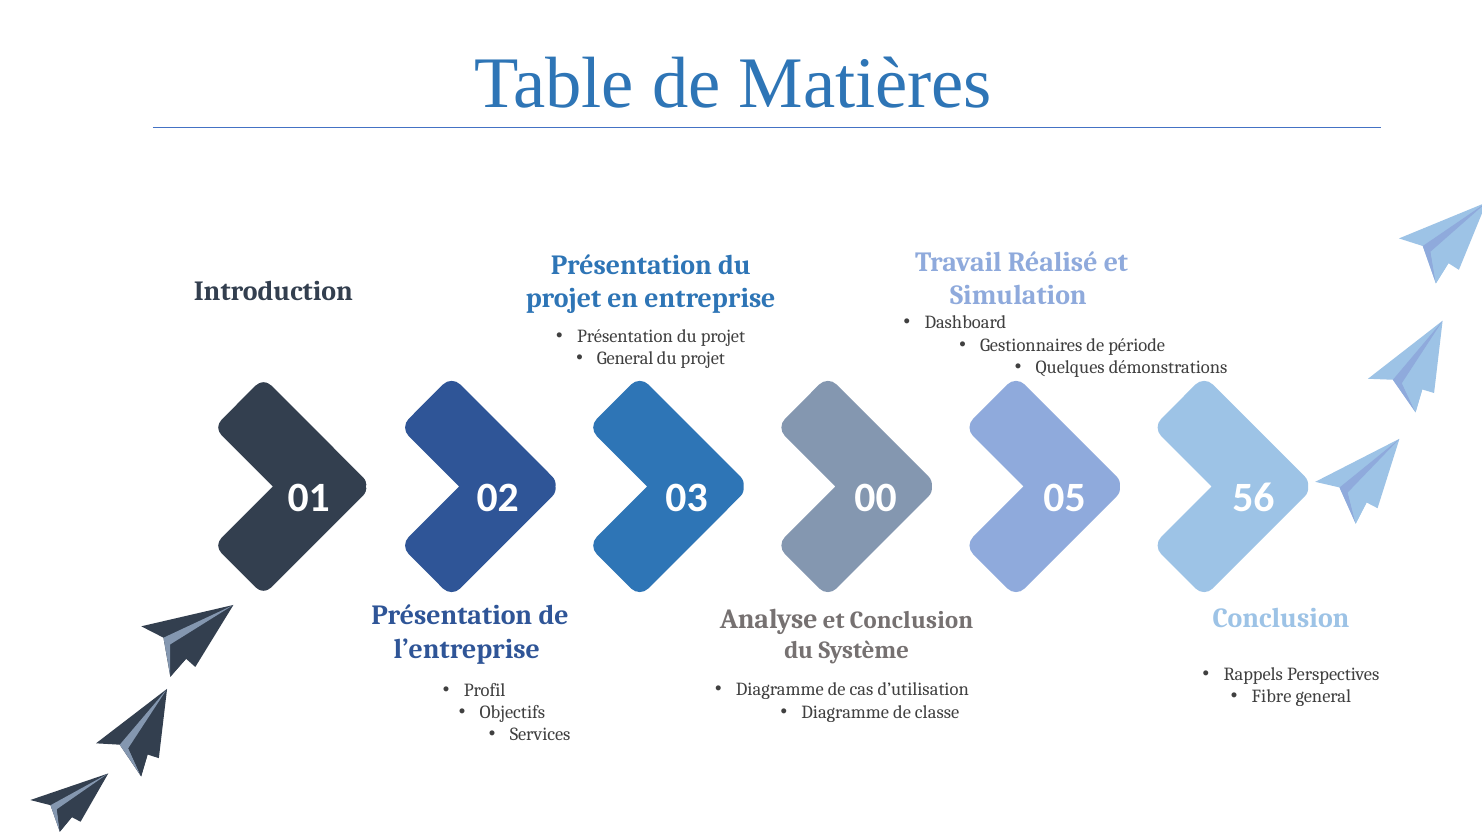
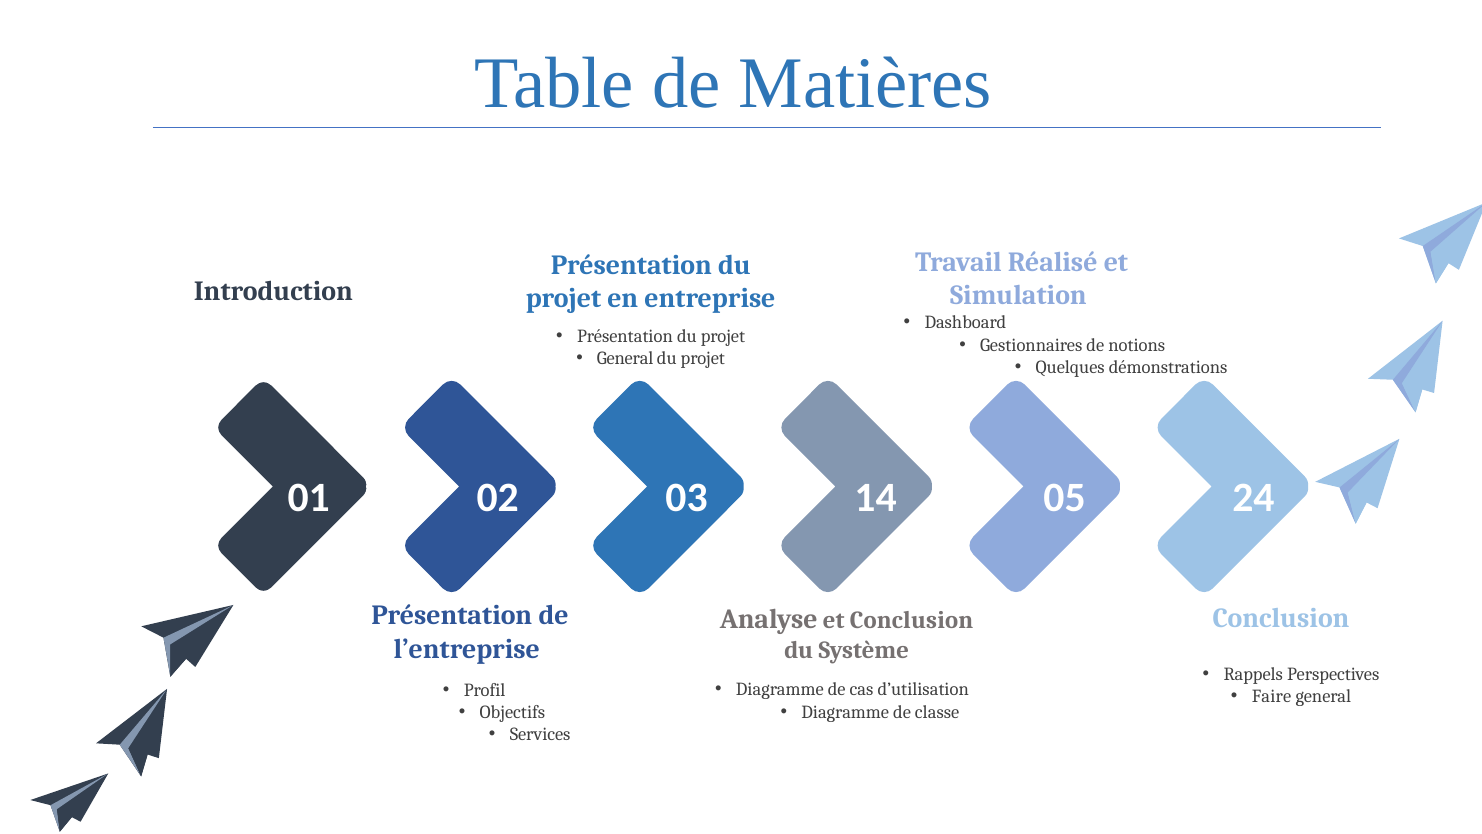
période: période -> notions (1137, 345)
00: 00 -> 14 (876, 497)
56: 56 -> 24 (1253, 497)
Fibre: Fibre -> Faire (1272, 696)
